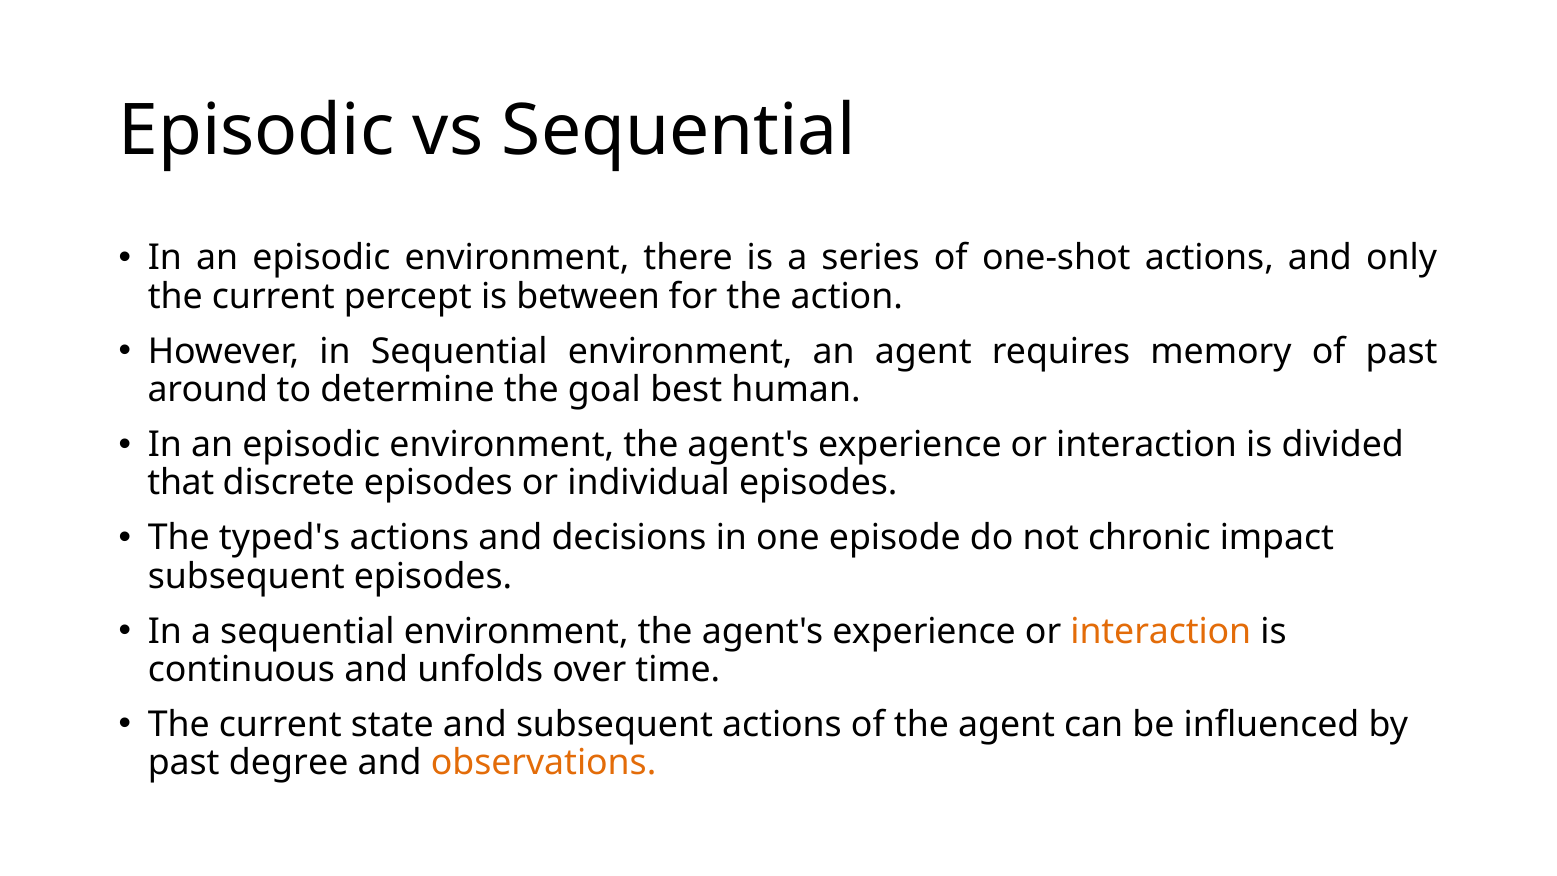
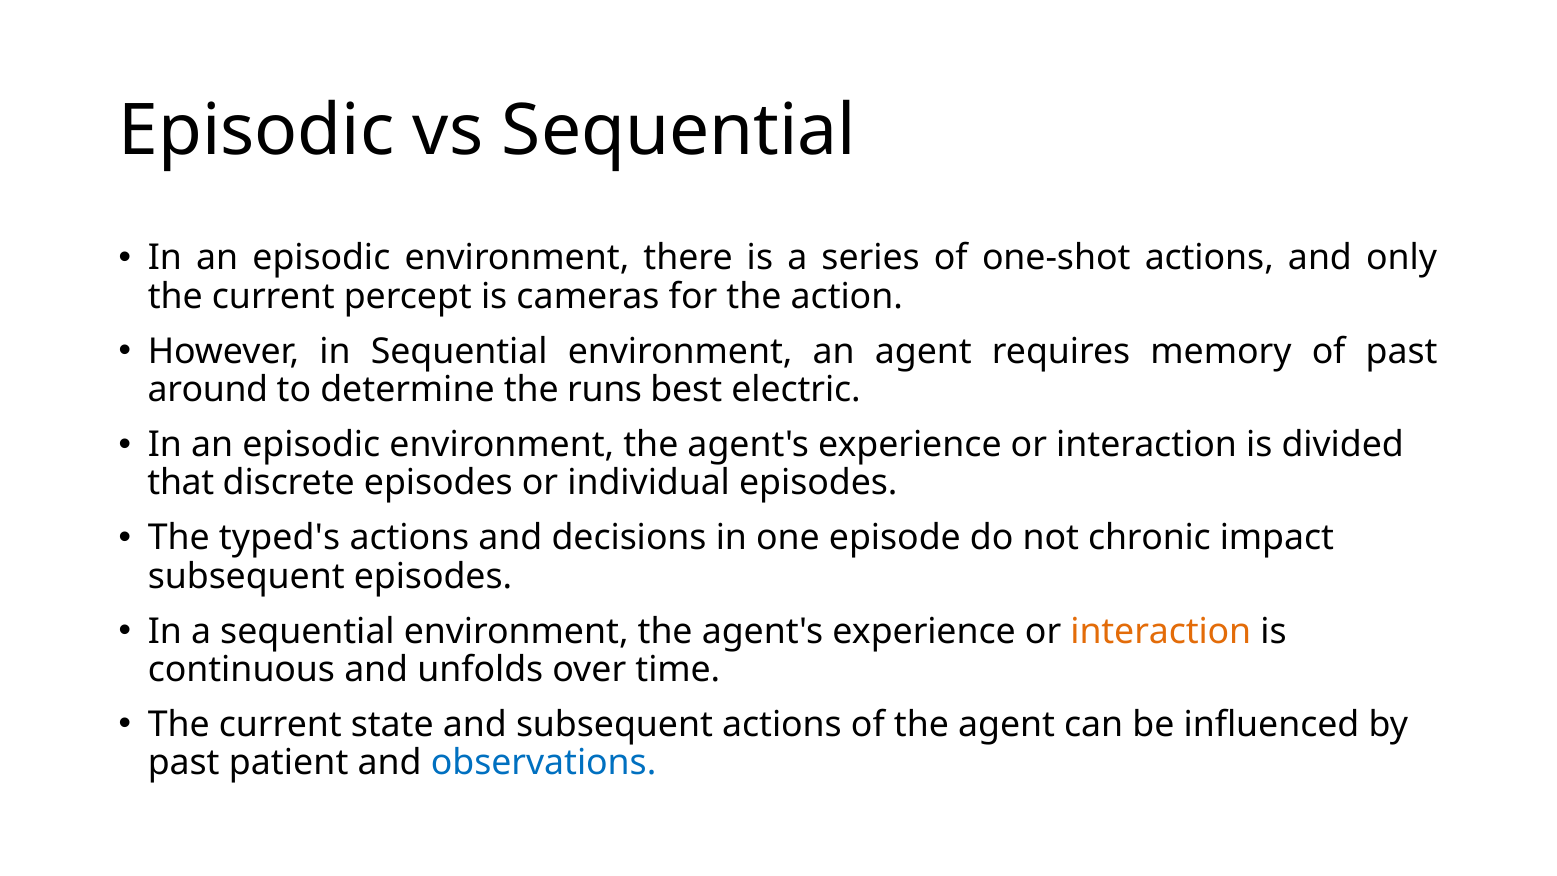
between: between -> cameras (588, 297)
goal: goal -> runs (605, 390)
human: human -> electric (796, 390)
degree: degree -> patient (289, 763)
observations colour: orange -> blue (544, 763)
